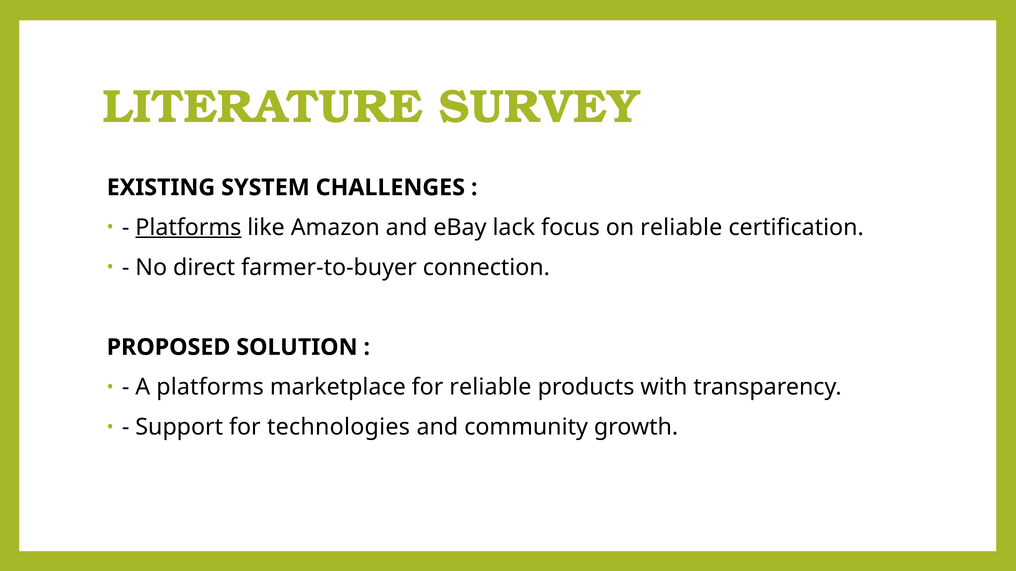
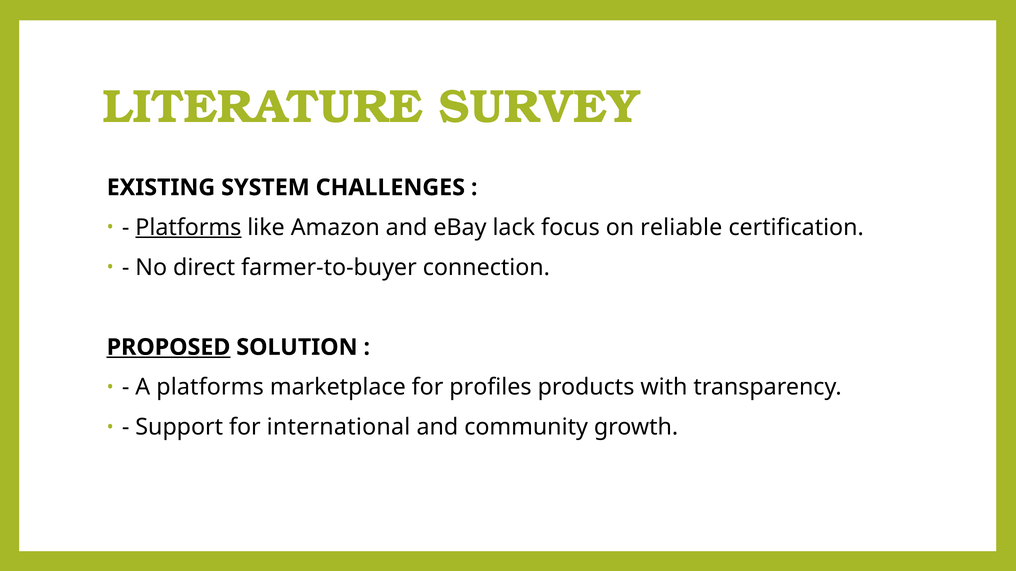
PROPOSED underline: none -> present (169, 347)
for reliable: reliable -> profiles (490, 387)
technologies: technologies -> international (339, 427)
